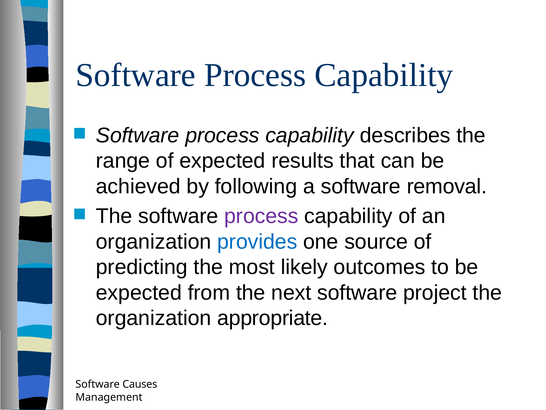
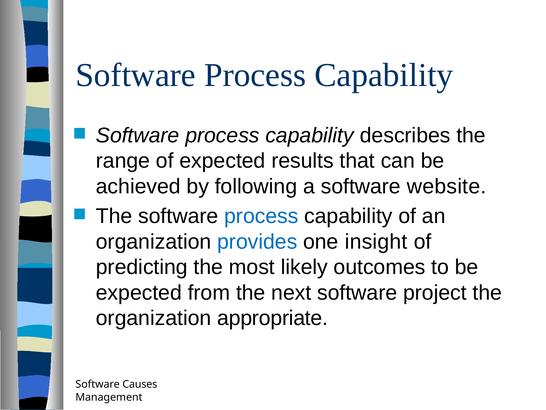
removal: removal -> website (447, 186)
process colour: purple -> blue (261, 216)
source: source -> insight (376, 241)
